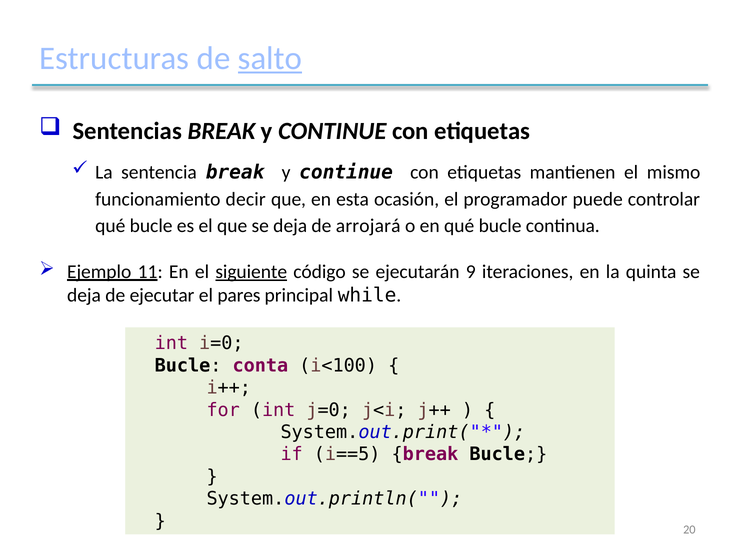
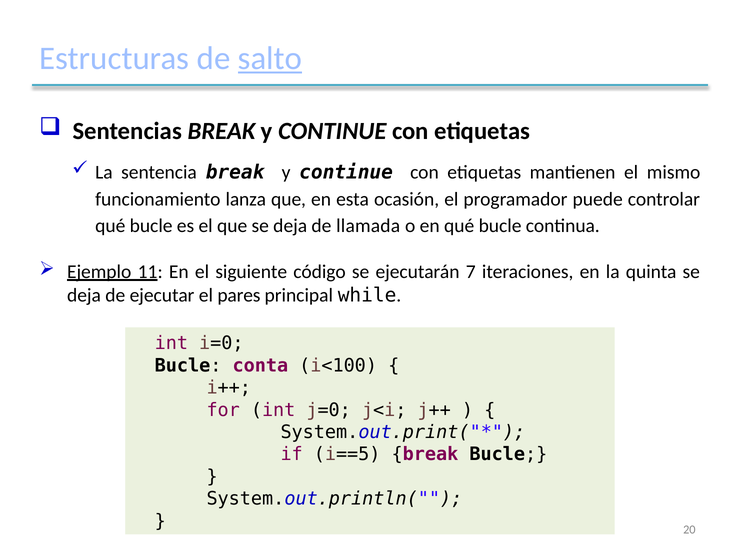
decir: decir -> lanza (246, 199)
arrojará: arrojará -> llamada (368, 226)
siguiente underline: present -> none (251, 272)
9: 9 -> 7 (471, 272)
